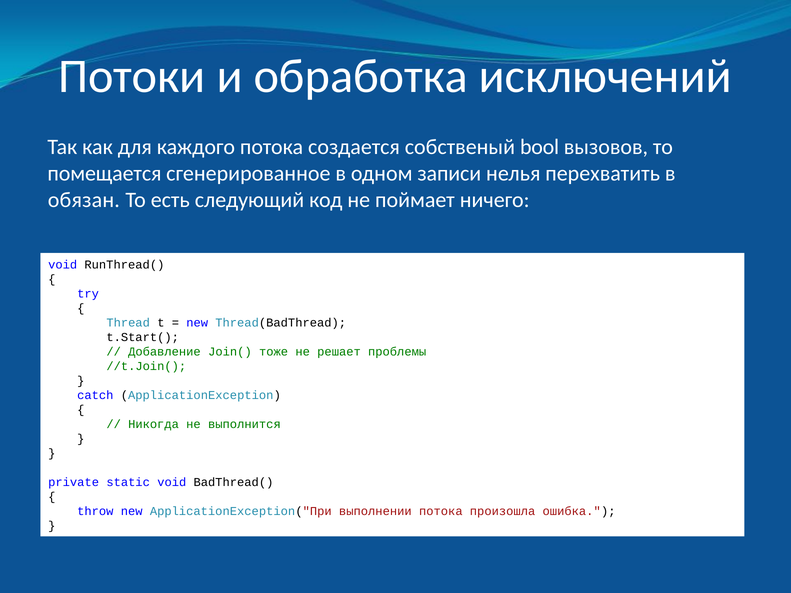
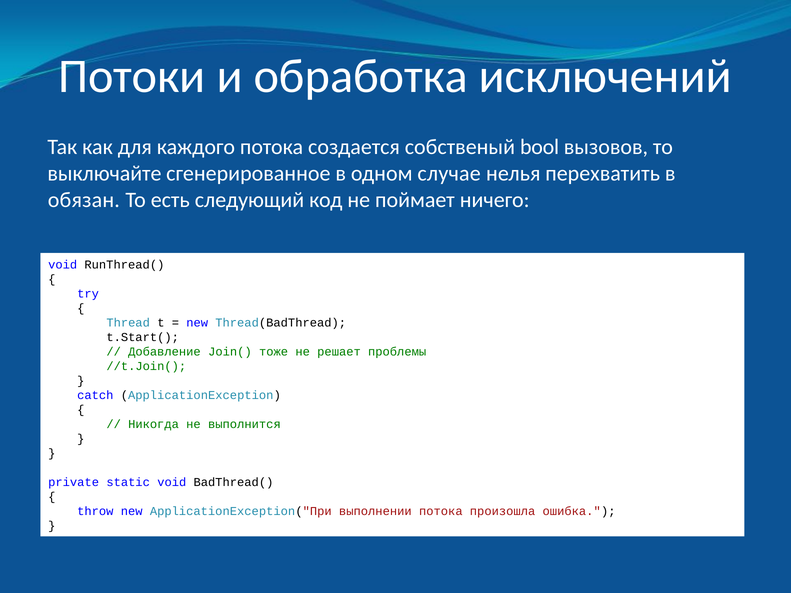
помещается: помещается -> выключайте (104, 174)
записи: записи -> случае (449, 174)
